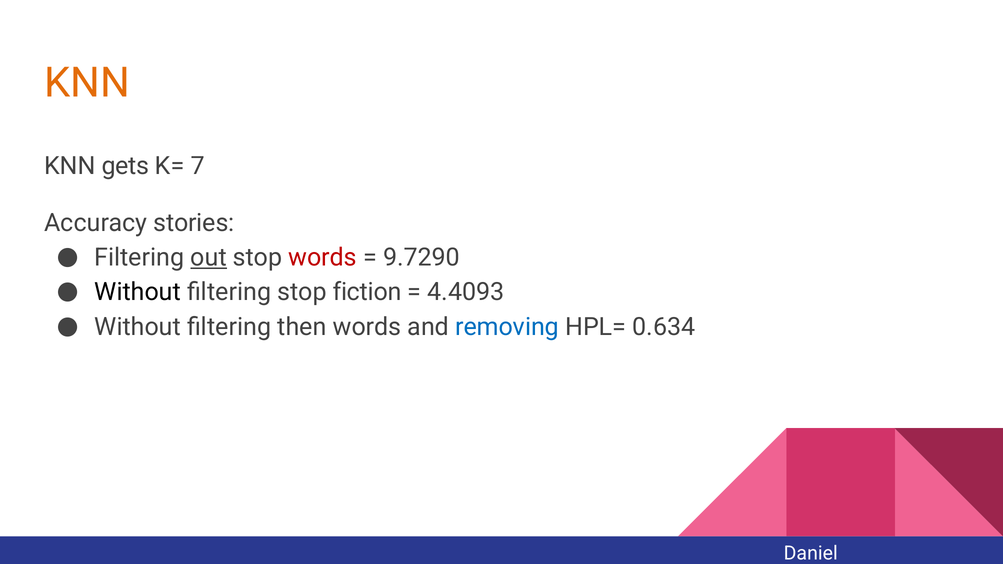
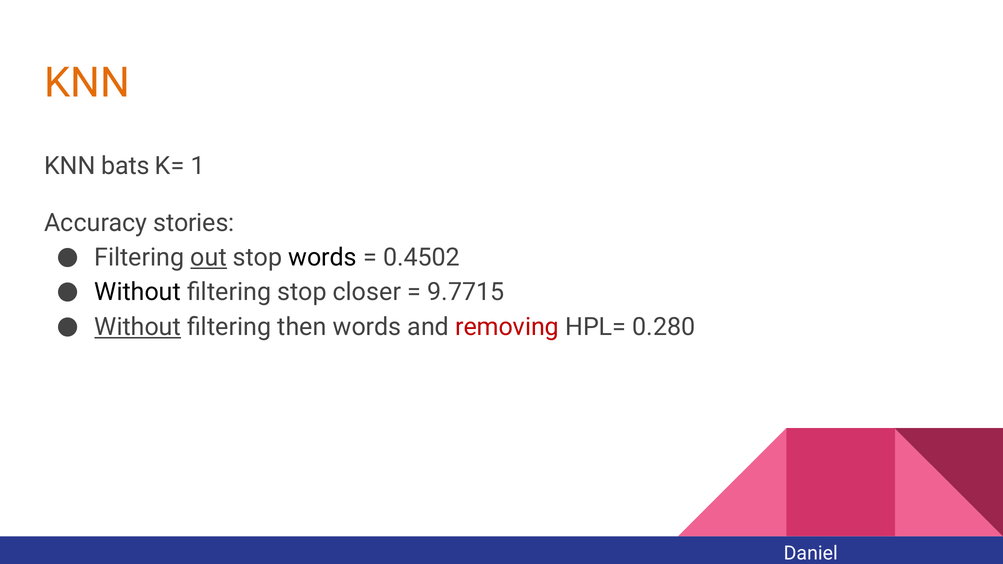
gets: gets -> bats (125, 166)
7: 7 -> 1 (198, 166)
words colour: red -> black (323, 258)
9.7290: 9.7290 -> 0.4502 (422, 258)
fiction: fiction -> closer (367, 292)
4.4093: 4.4093 -> 9.7715 (466, 292)
Without underline: none -> present (138, 327)
removing colour: blue -> red (507, 327)
0.634: 0.634 -> 0.280 (664, 327)
